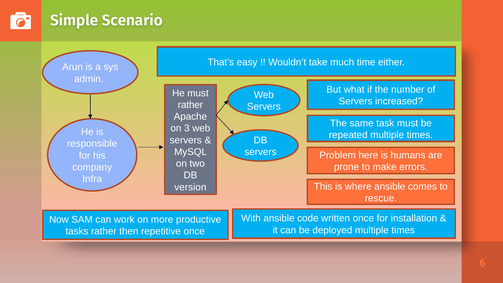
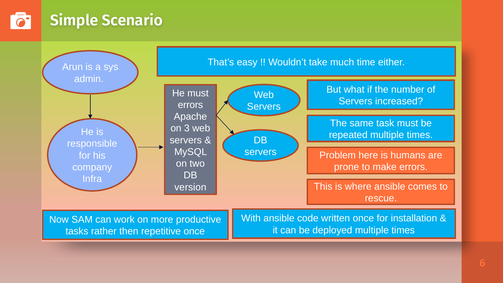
rather: rather -> errors (190, 105)
